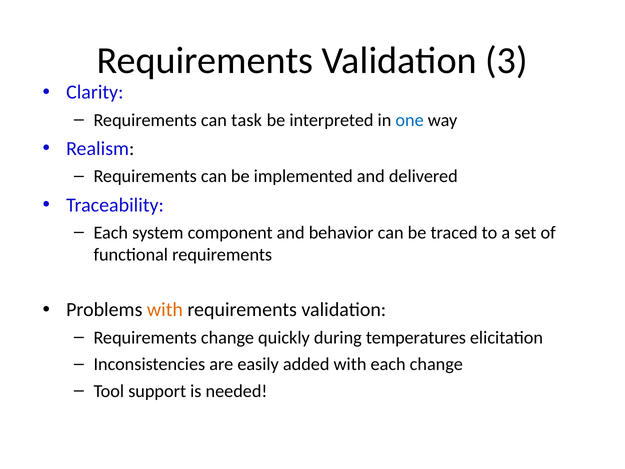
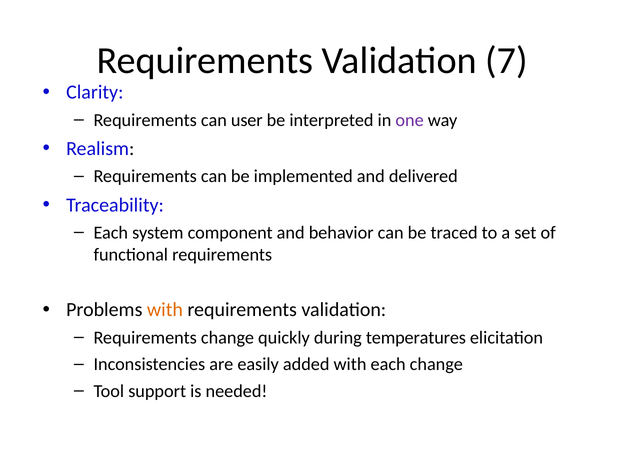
3: 3 -> 7 (507, 61)
task: task -> user (247, 120)
one colour: blue -> purple (410, 120)
